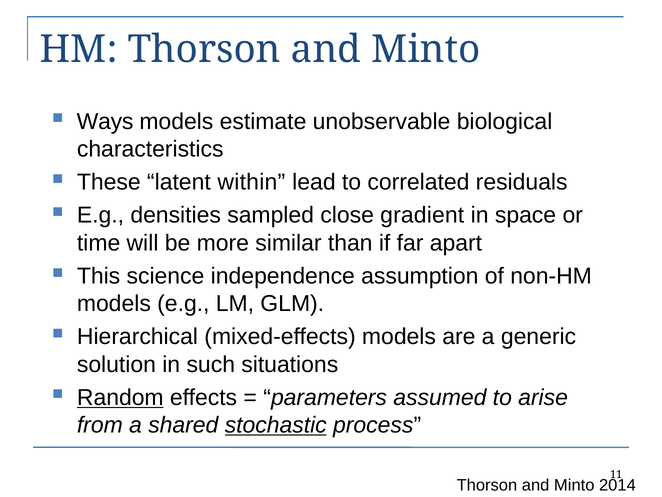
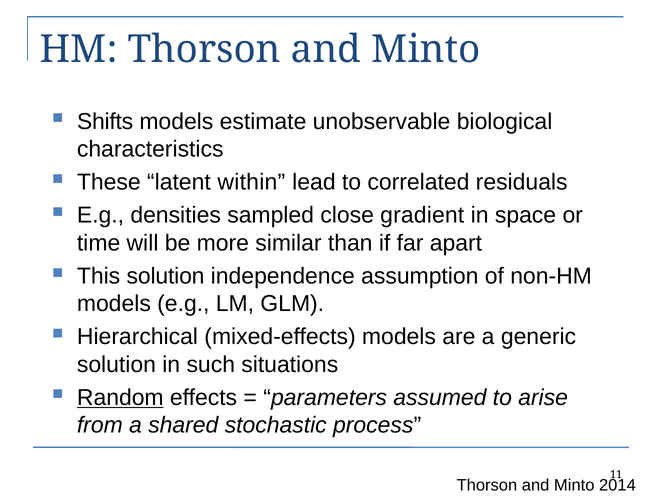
Ways: Ways -> Shifts (105, 121)
This science: science -> solution (166, 276)
stochastic underline: present -> none (276, 425)
